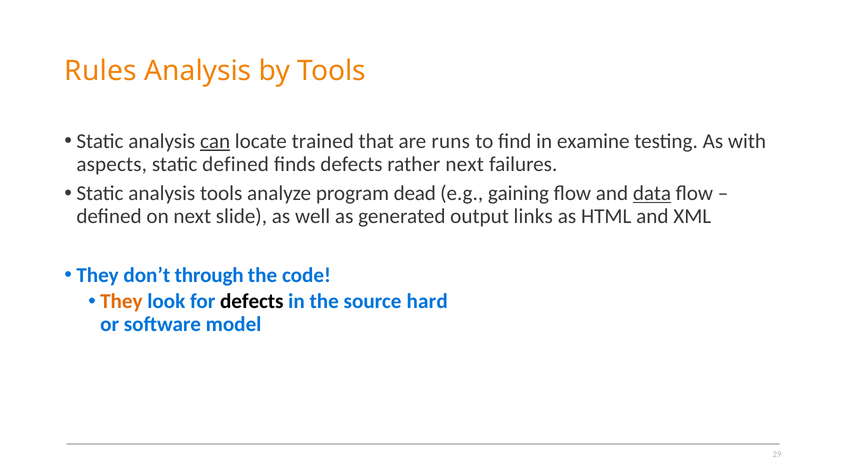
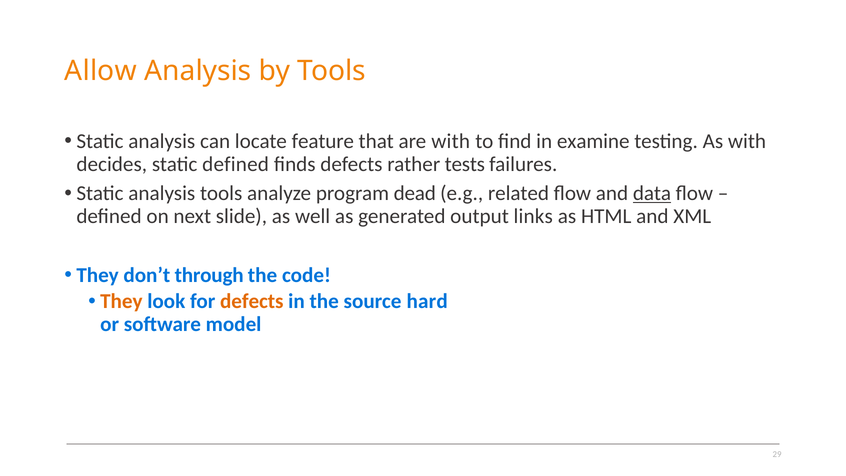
Rules: Rules -> Allow (101, 71)
can underline: present -> none (215, 141)
trained: trained -> feature (323, 141)
are runs: runs -> with (451, 141)
aspects: aspects -> decides (112, 164)
rather next: next -> tests (465, 164)
gaining: gaining -> related (518, 193)
defects colour: black -> orange (252, 301)
